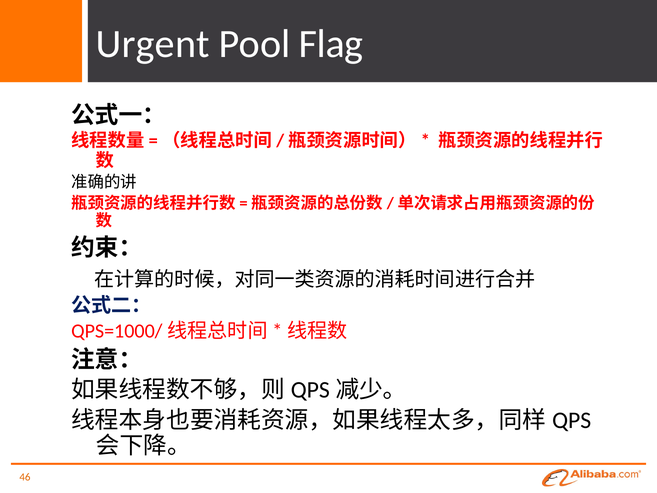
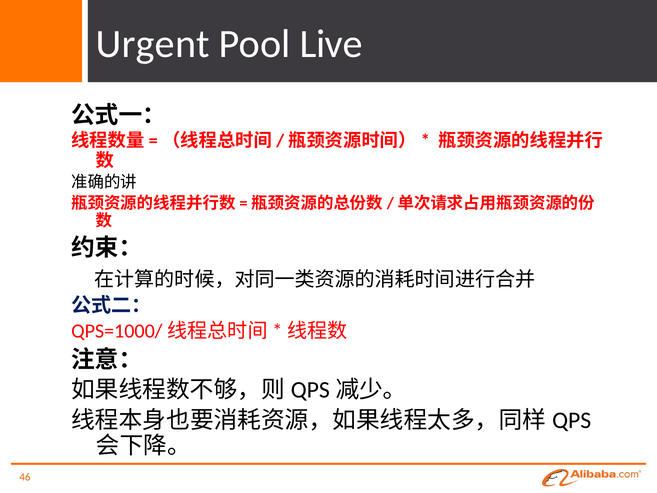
Flag: Flag -> Live (331, 44)
